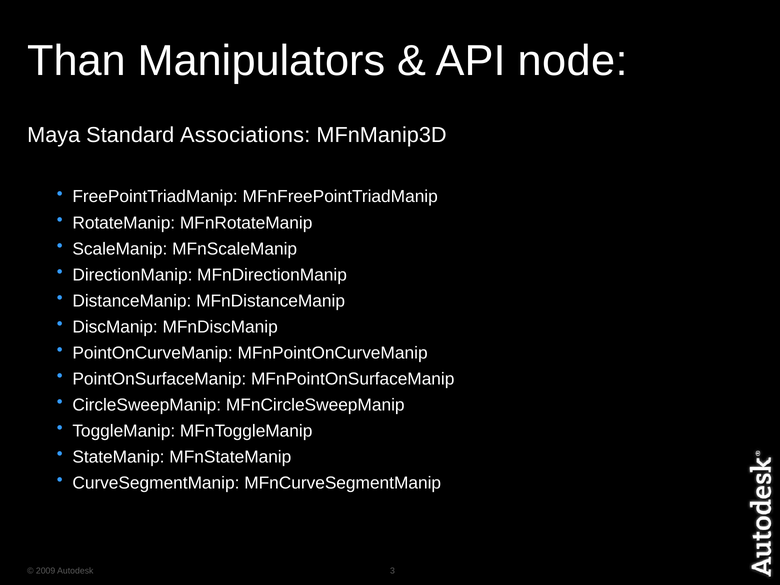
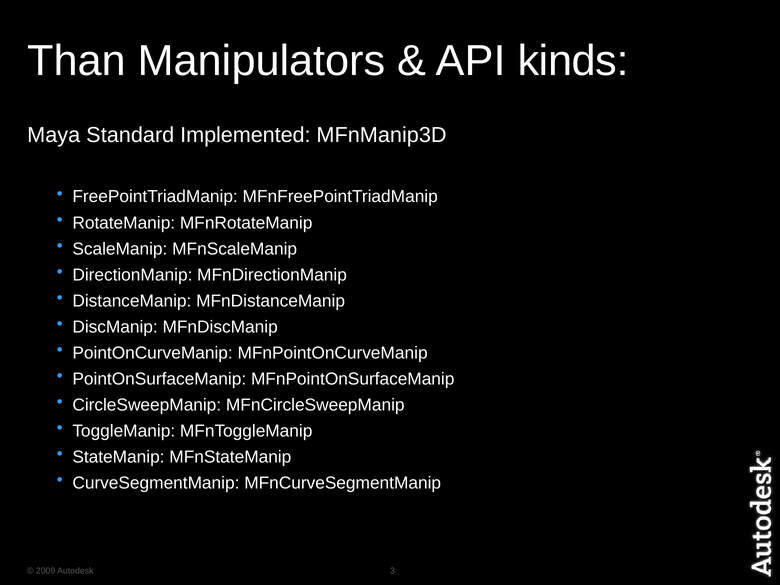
node: node -> kinds (573, 61)
Associations: Associations -> Implemented (245, 135)
